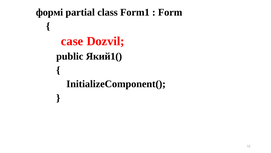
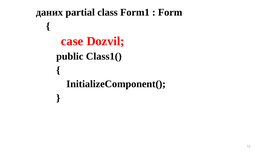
формі: формі -> даних (49, 12)
Який1(: Який1( -> Class1( (104, 56)
